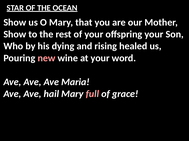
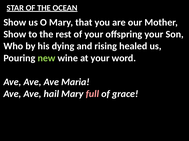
new colour: pink -> light green (46, 58)
